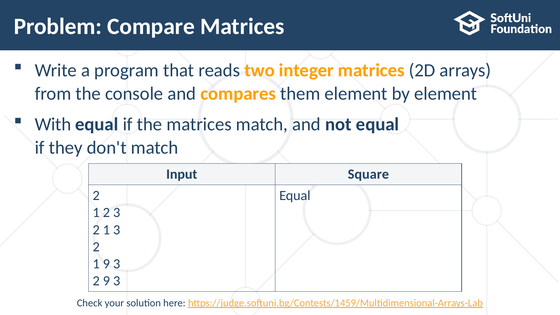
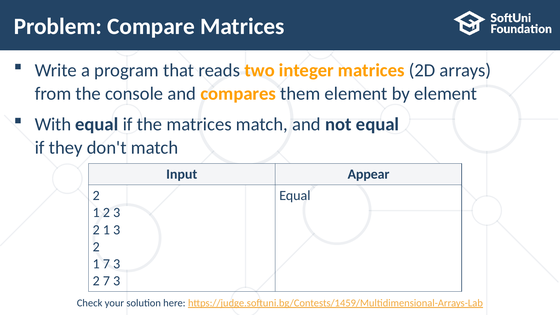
Square: Square -> Appear (369, 174)
1 9: 9 -> 7 (106, 264)
2 9: 9 -> 7 (106, 281)
